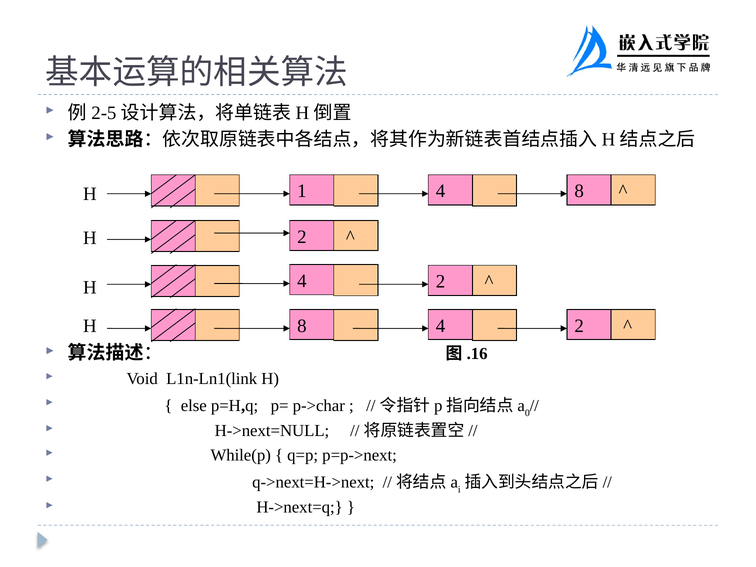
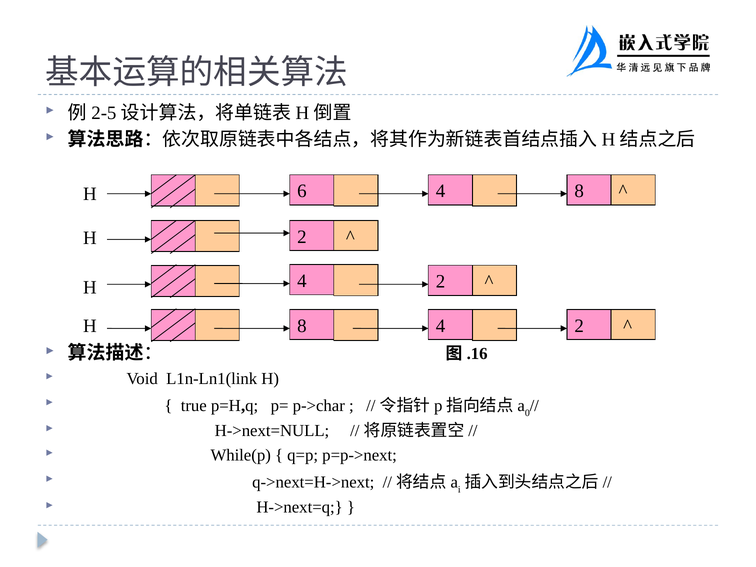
1: 1 -> 6 (302, 191)
else: else -> true (194, 405)
